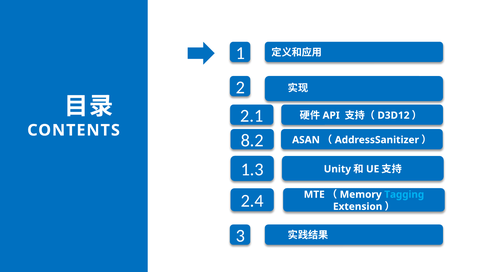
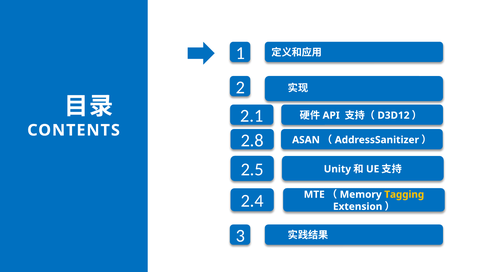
8.2: 8.2 -> 2.8 (252, 141)
1.3: 1.3 -> 2.5 (252, 170)
Tagging colour: light blue -> yellow (404, 195)
